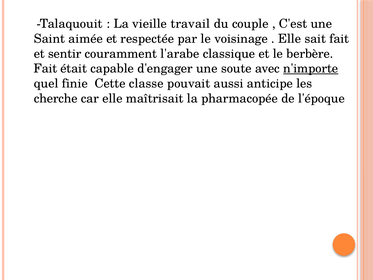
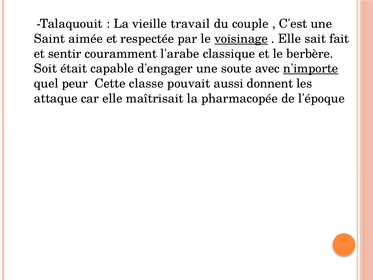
voisinage underline: none -> present (241, 39)
Fait: Fait -> Soit (45, 69)
finie: finie -> peur (75, 83)
anticipe: anticipe -> donnent (270, 83)
cherche: cherche -> attaque (56, 98)
